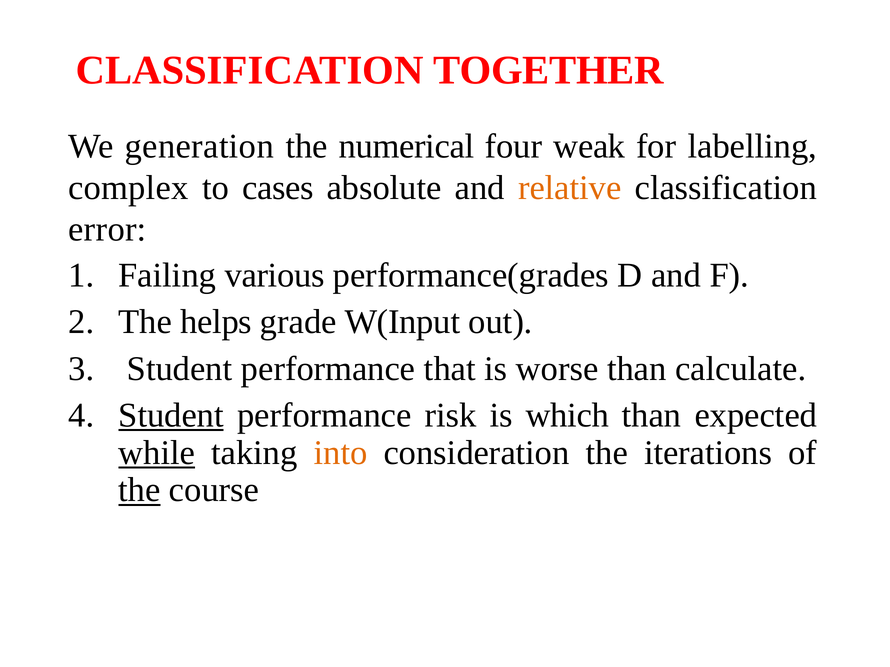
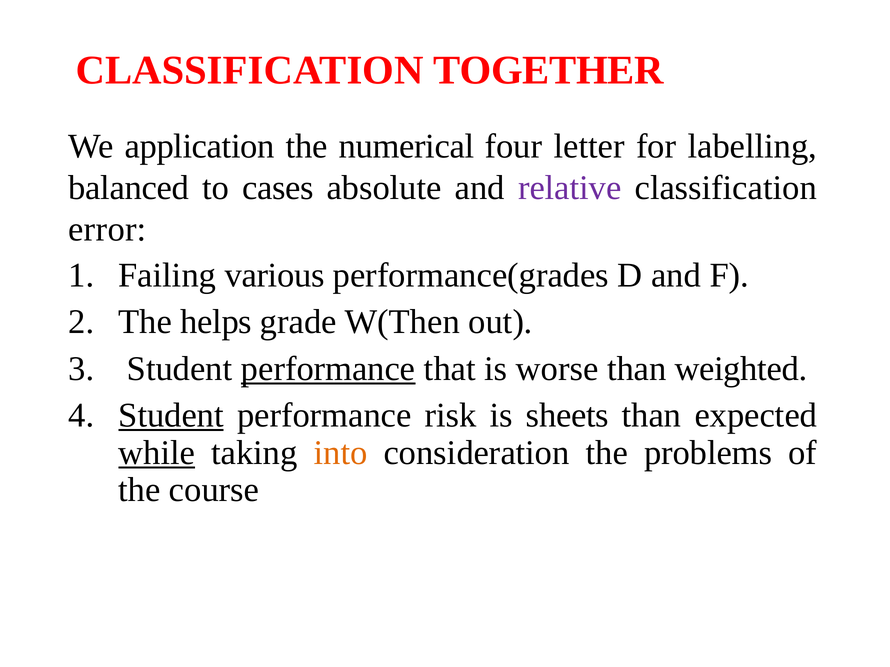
generation: generation -> application (200, 146)
weak: weak -> letter (589, 146)
complex: complex -> balanced (129, 188)
relative colour: orange -> purple (570, 188)
W(Input: W(Input -> W(Then (402, 322)
performance underline: none -> present (328, 369)
calculate: calculate -> weighted (741, 369)
which: which -> sheets (567, 416)
iterations: iterations -> problems (708, 453)
the underline: present -> none (139, 490)
